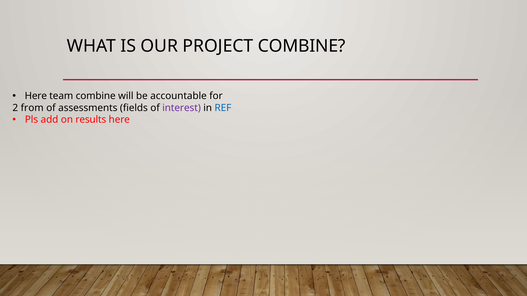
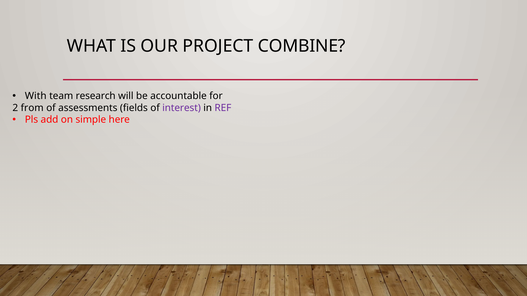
Here: Here -> With (36, 96)
team combine: combine -> research (96, 96)
REF colour: blue -> purple (223, 108)
results: results -> simple (91, 120)
